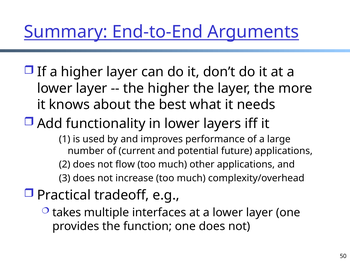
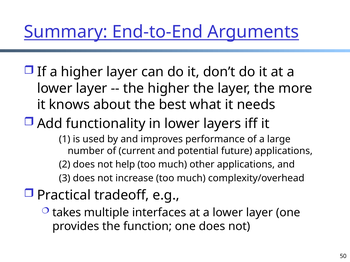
flow: flow -> help (125, 165)
